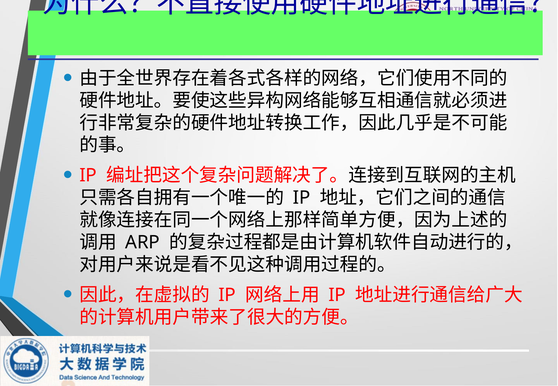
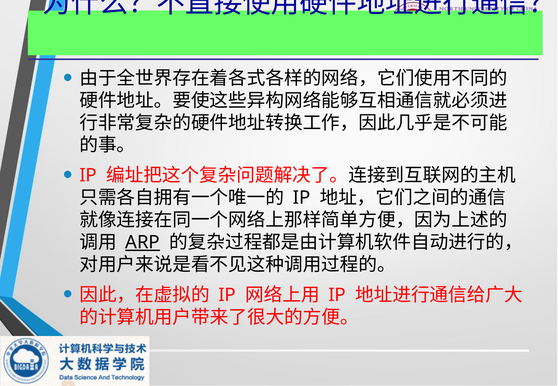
ARP underline: none -> present (143, 243)
